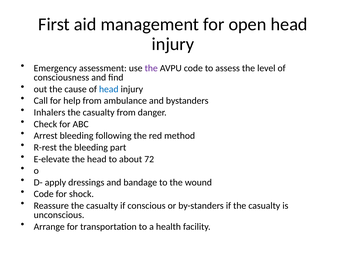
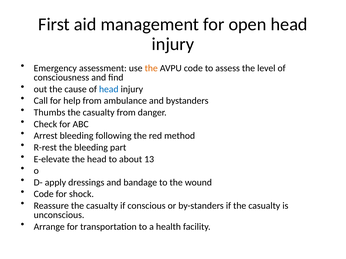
the colour: purple -> orange (151, 68)
Inhalers: Inhalers -> Thumbs (50, 113)
72: 72 -> 13 (149, 159)
